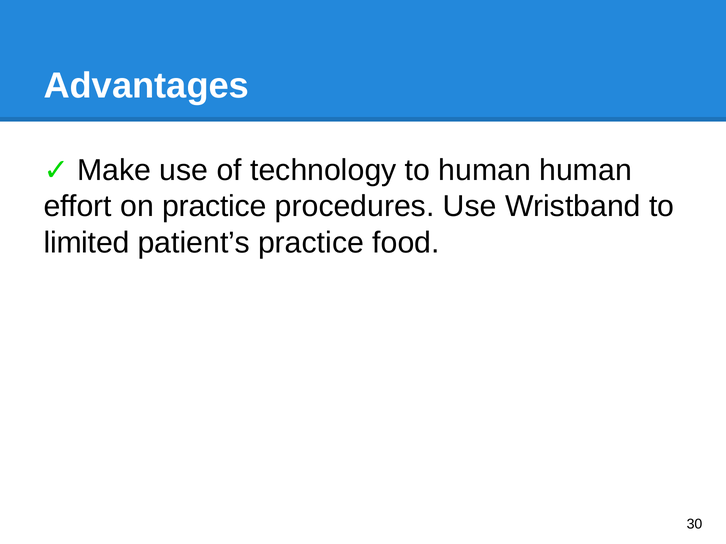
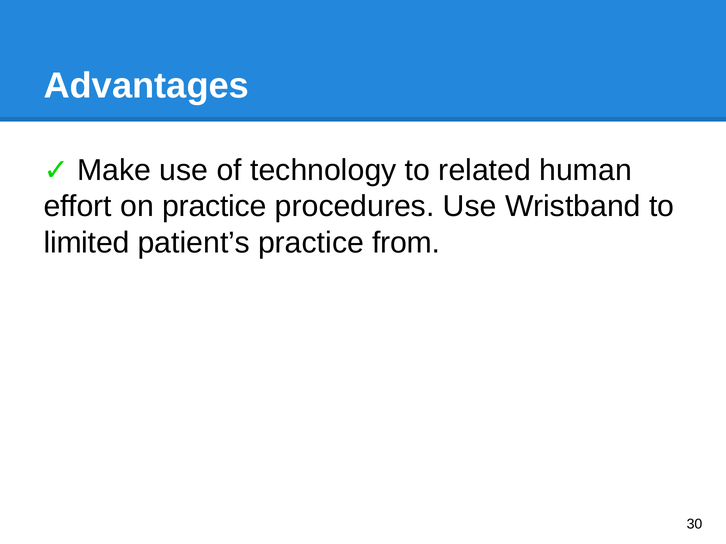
to human: human -> related (485, 170)
food: food -> from (406, 243)
